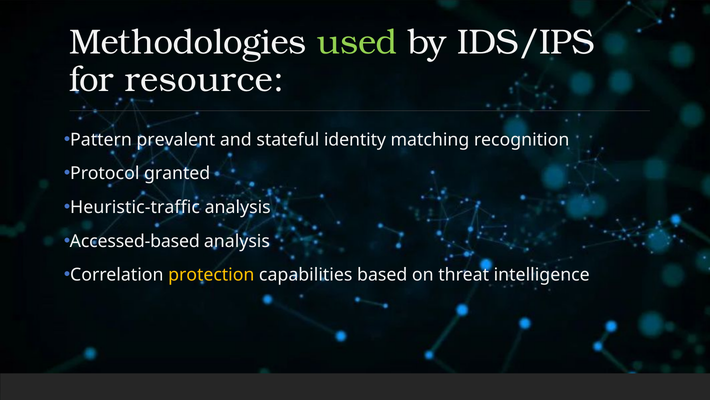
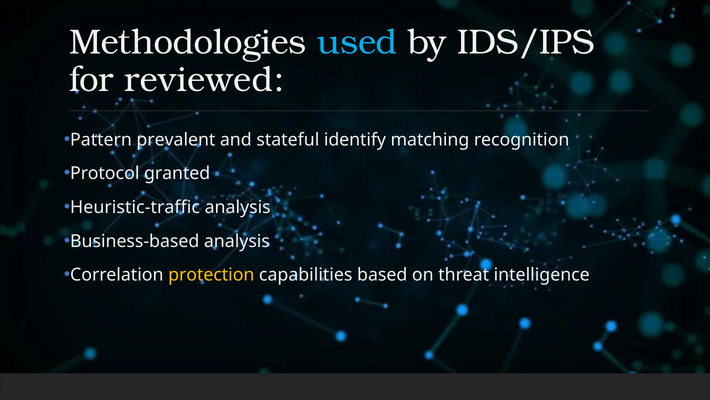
used colour: light green -> light blue (357, 42)
resource: resource -> reviewed (205, 80)
identity: identity -> identify (355, 139)
Accessed-based: Accessed-based -> Business-based (135, 241)
